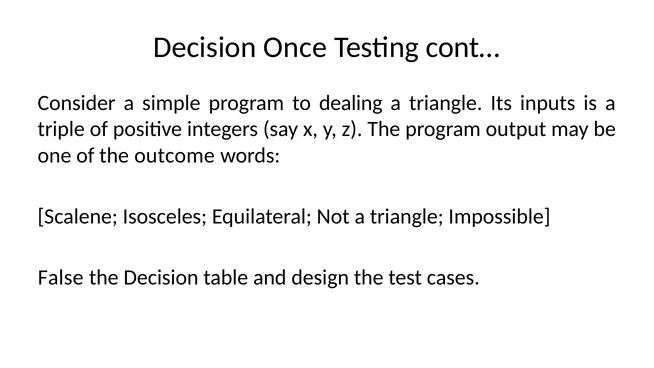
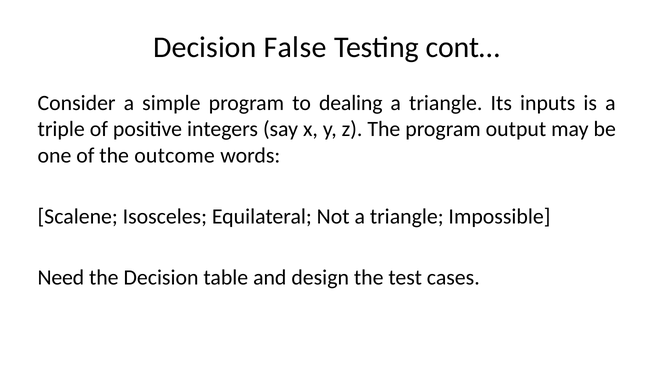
Once: Once -> False (295, 47)
False: False -> Need (61, 277)
